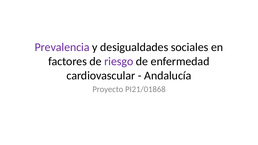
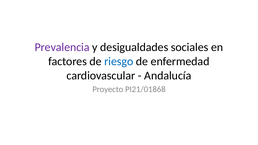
riesgo colour: purple -> blue (119, 61)
